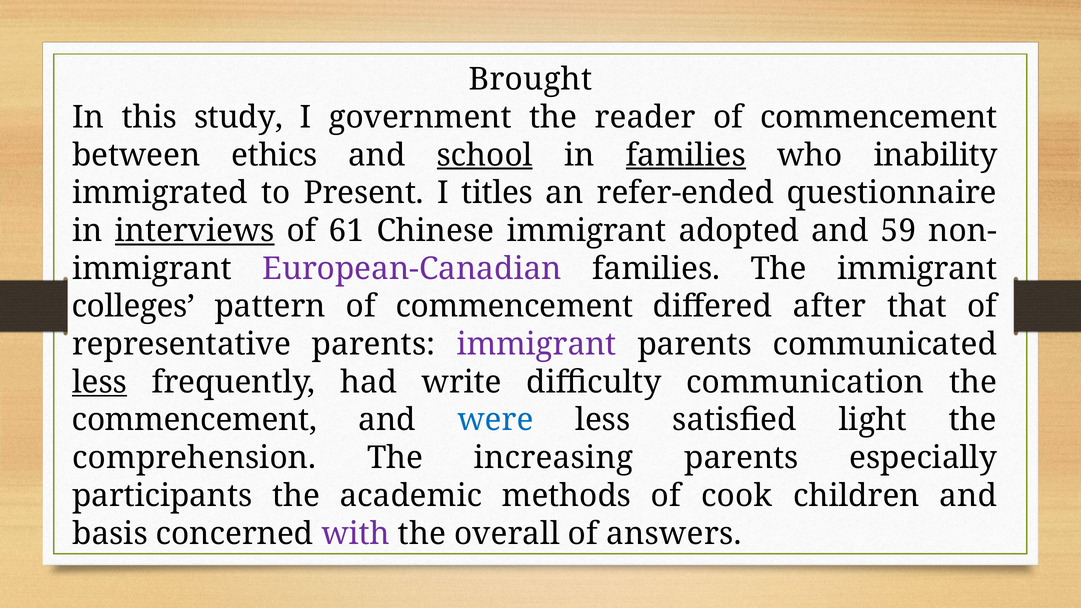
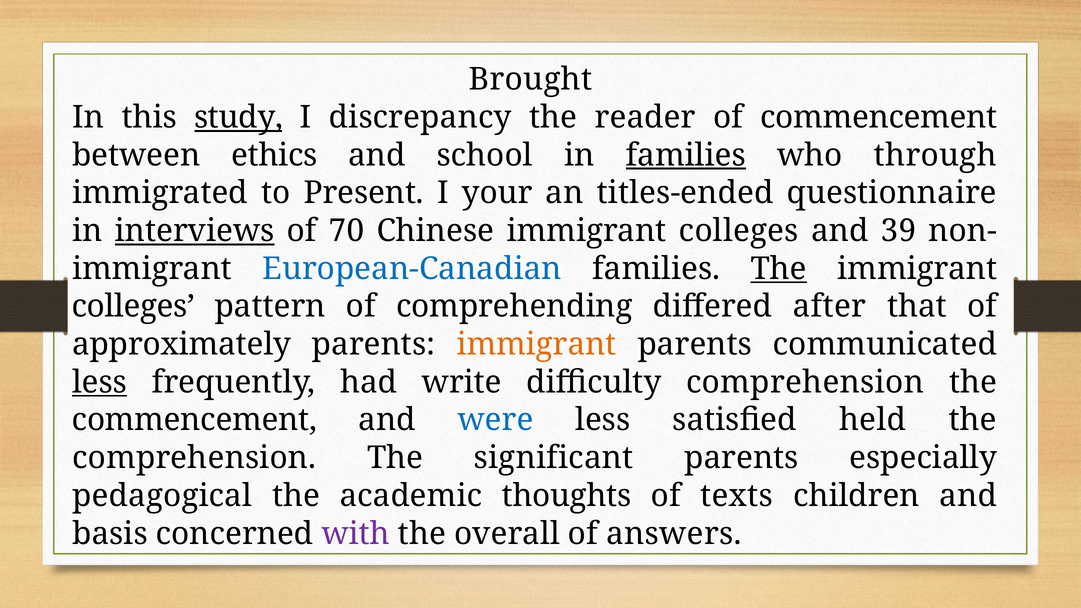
study underline: none -> present (239, 117)
government: government -> discrepancy (420, 117)
school underline: present -> none (485, 155)
inability: inability -> through (935, 155)
titles: titles -> your (497, 193)
refer-ended: refer-ended -> titles-ended (685, 193)
61: 61 -> 70 (347, 231)
Chinese immigrant adopted: adopted -> colleges (739, 231)
59: 59 -> 39 (899, 231)
European-Canadian colour: purple -> blue (412, 269)
The underline: none -> present (779, 269)
pattern of commencement: commencement -> comprehending (514, 307)
representative: representative -> approximately (182, 344)
immigrant colour: purple -> orange (537, 344)
difficulty communication: communication -> comprehension (805, 382)
light: light -> held (873, 420)
increasing: increasing -> significant (554, 458)
participants: participants -> pedagogical (162, 496)
methods: methods -> thoughts (567, 496)
cook: cook -> texts (737, 496)
